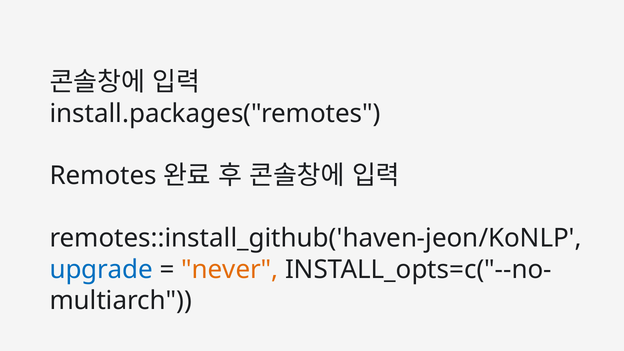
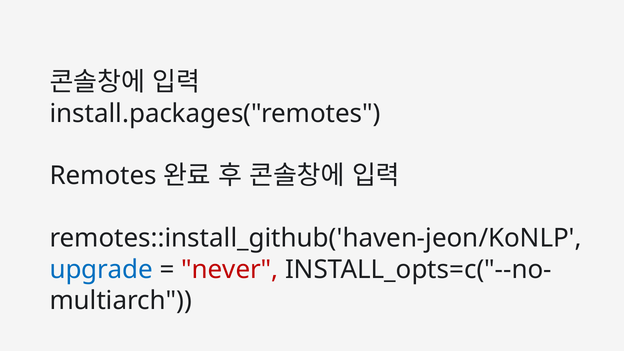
never colour: orange -> red (230, 269)
